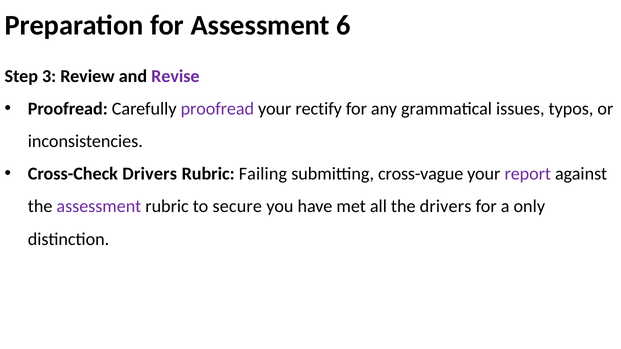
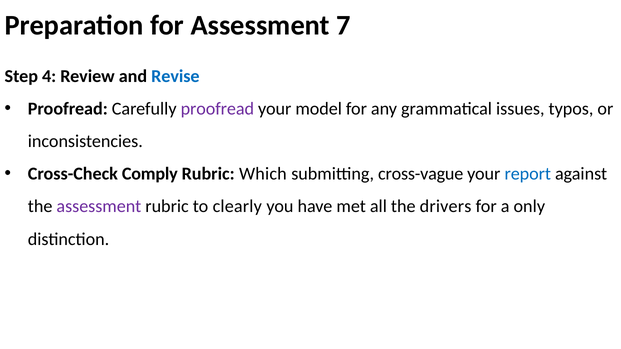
6: 6 -> 7 (343, 25)
3: 3 -> 4 (49, 76)
Revise colour: purple -> blue (175, 76)
rectify: rectify -> model (319, 109)
Cross-Check Drivers: Drivers -> Comply (150, 174)
Failing: Failing -> Which (263, 174)
report colour: purple -> blue (528, 174)
secure: secure -> clearly (237, 207)
